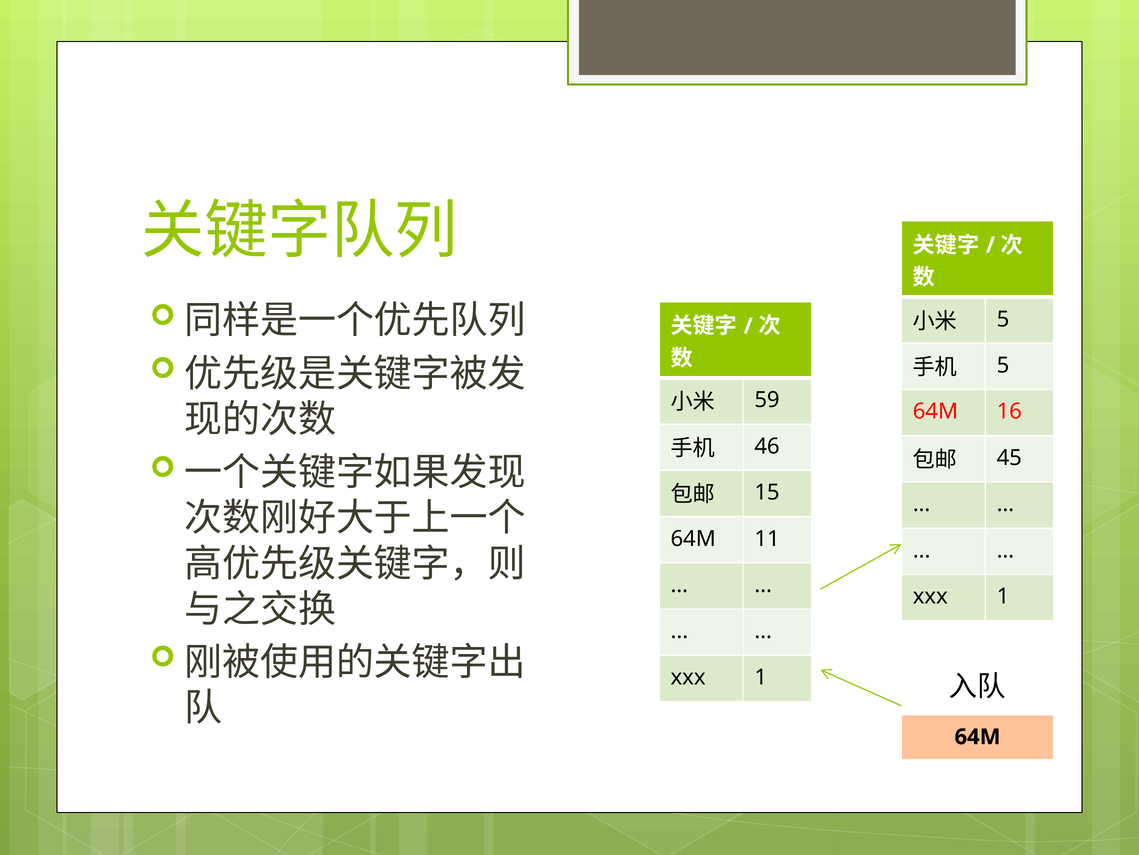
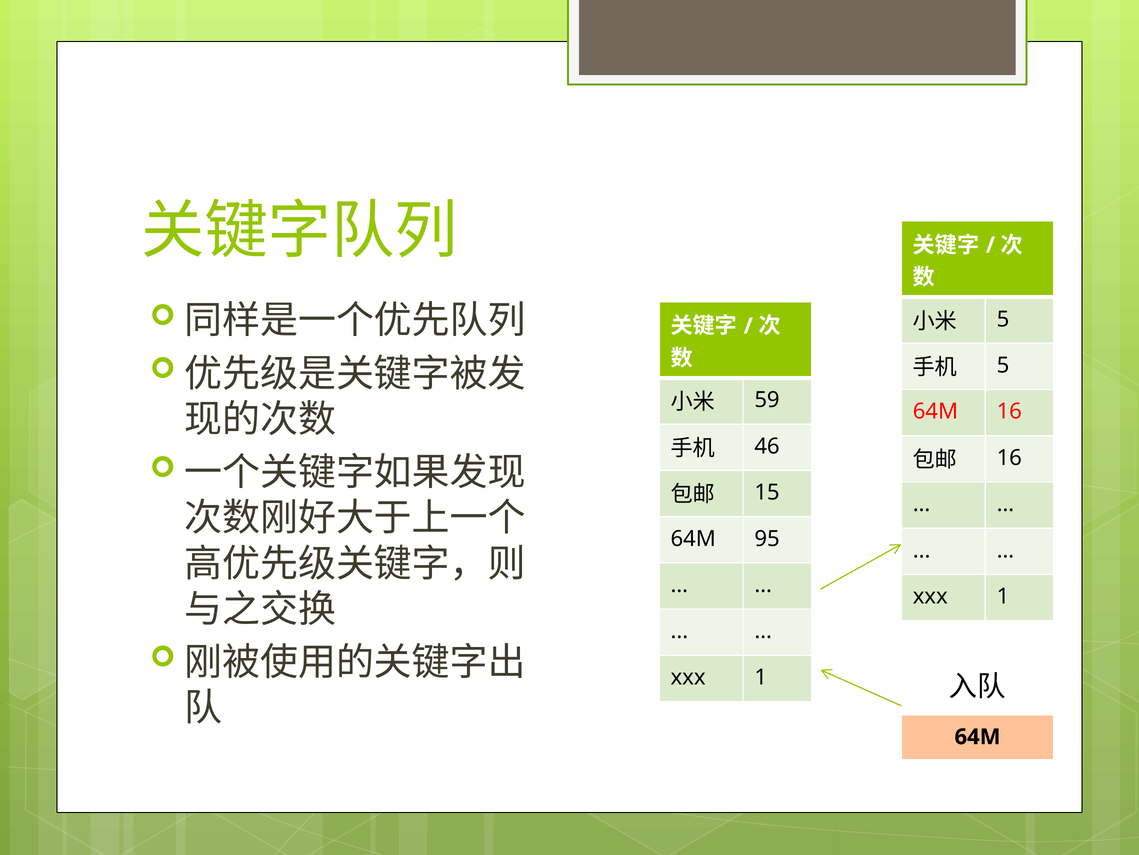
45: 45 -> 16 (1009, 457)
11: 11 -> 95 (767, 538)
